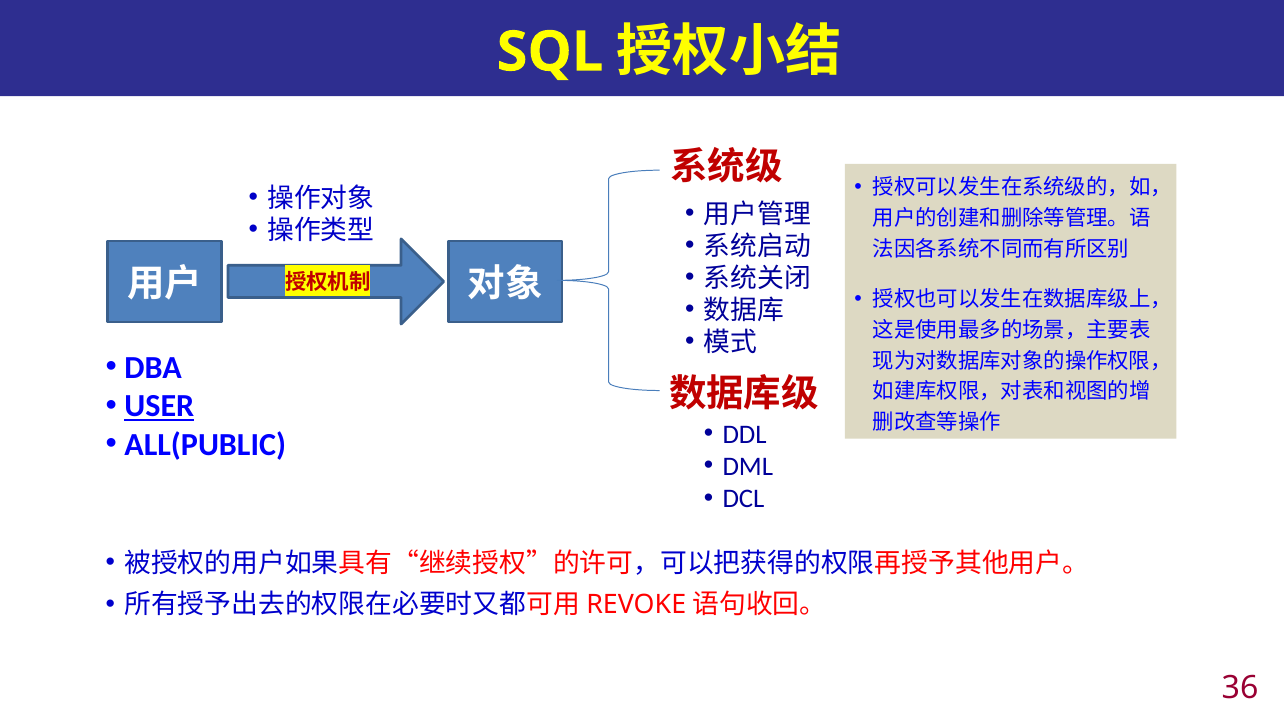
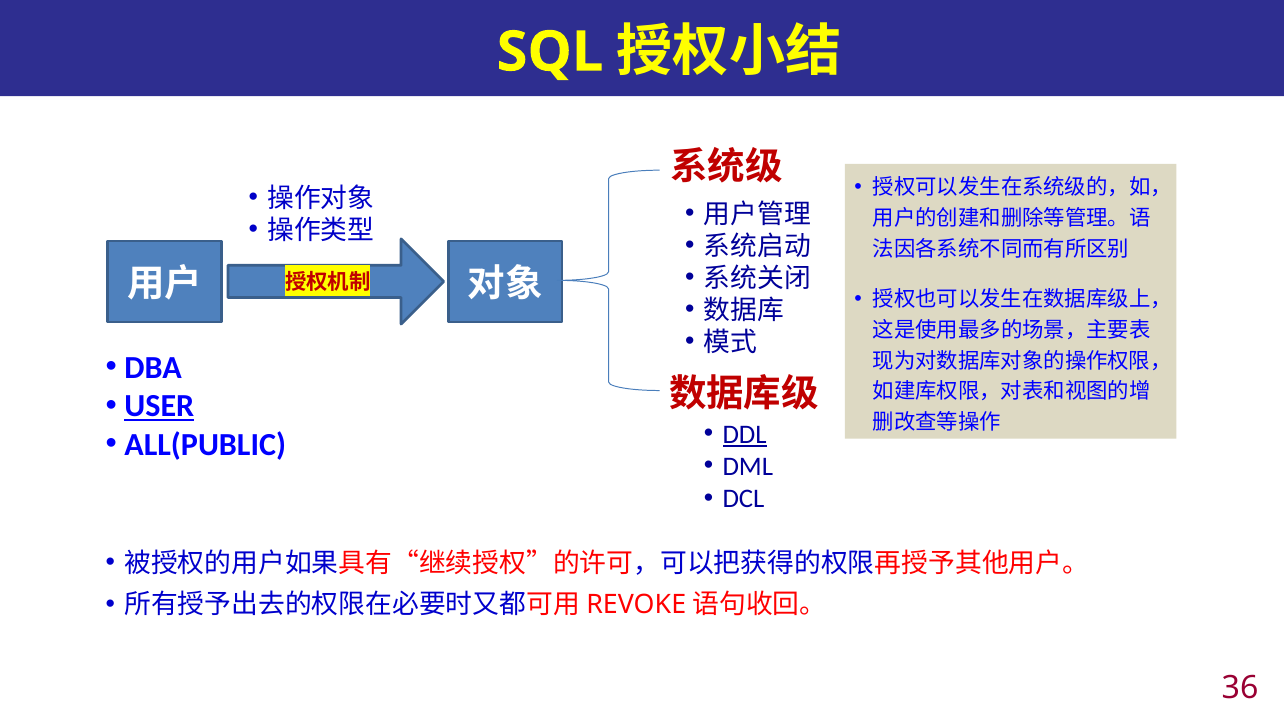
DDL underline: none -> present (745, 435)
